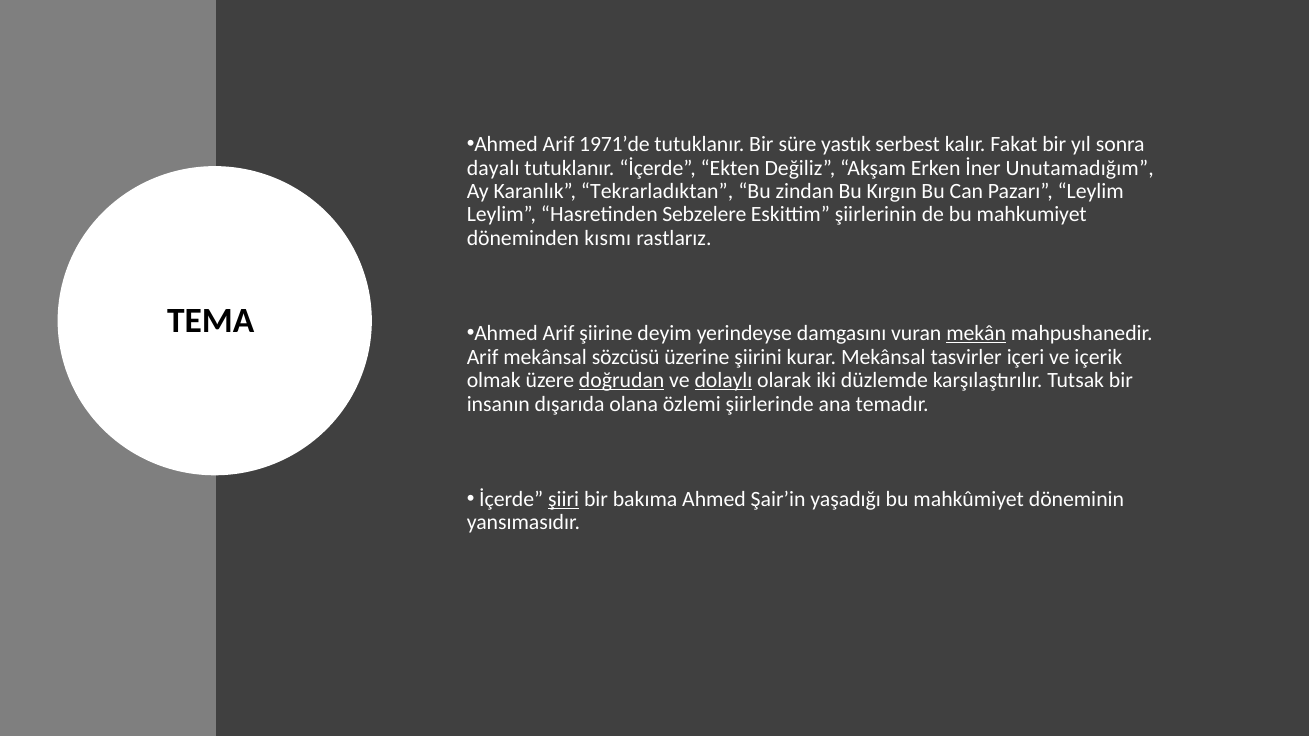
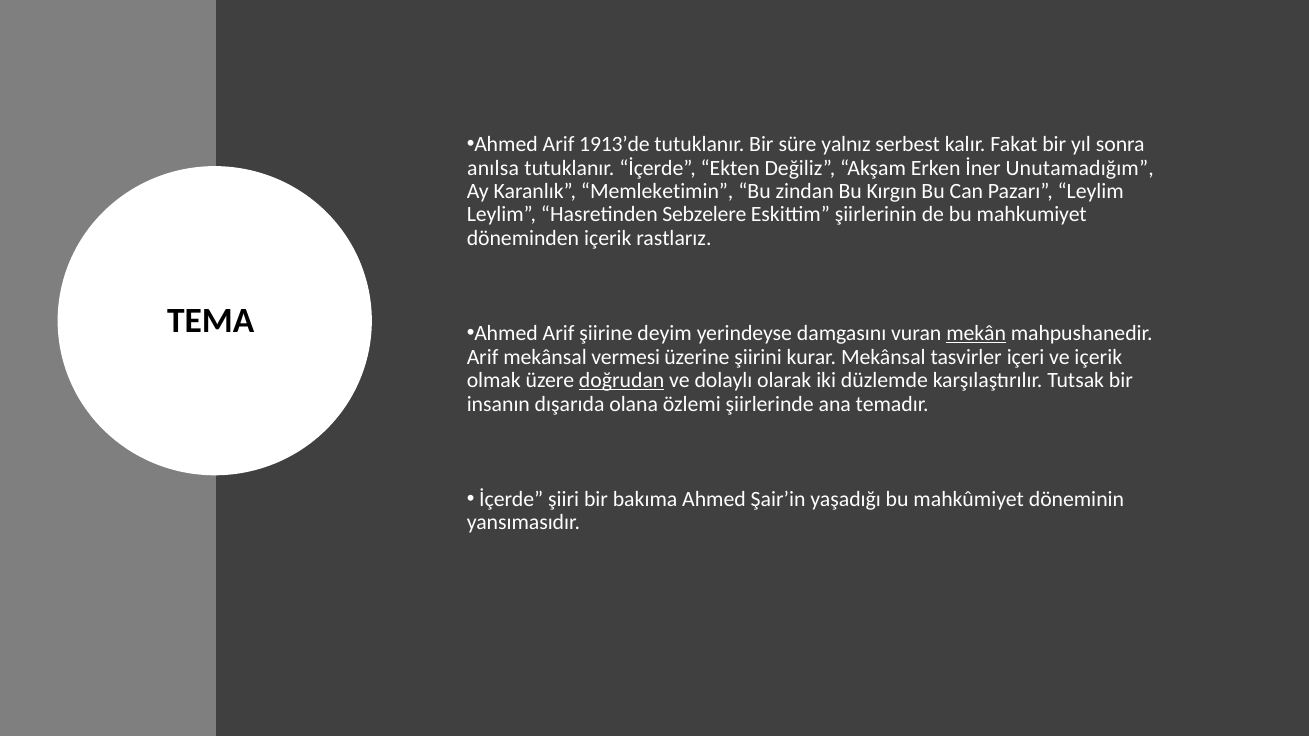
1971’de: 1971’de -> 1913’de (615, 144)
yastık: yastık -> yalnız (846, 144)
dayalı: dayalı -> anılsa (493, 168)
Tekrarladıktan: Tekrarladıktan -> Memleketimin (657, 191)
döneminden kısmı: kısmı -> içerik (608, 238)
sözcüsü: sözcüsü -> vermesi (626, 357)
dolaylı underline: present -> none (723, 380)
şiiri underline: present -> none (564, 499)
